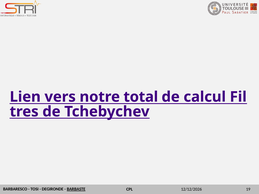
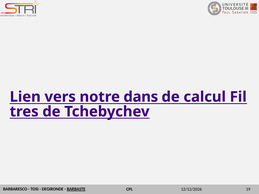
total: total -> dans (141, 97)
